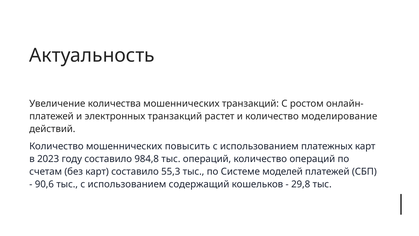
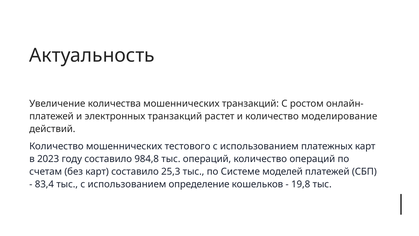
повысить: повысить -> тестового (188, 146)
55,3: 55,3 -> 25,3 (171, 171)
90,6: 90,6 -> 83,4 (44, 184)
содержащий: содержащий -> определение (199, 184)
29,8: 29,8 -> 19,8 (301, 184)
